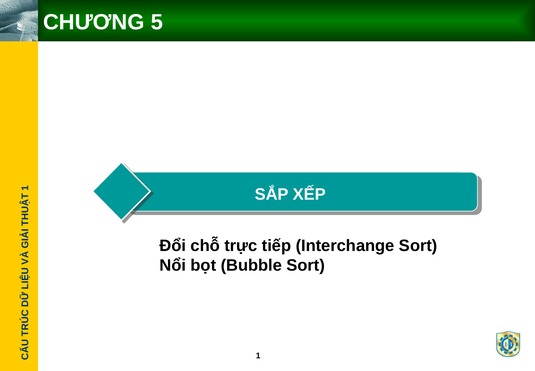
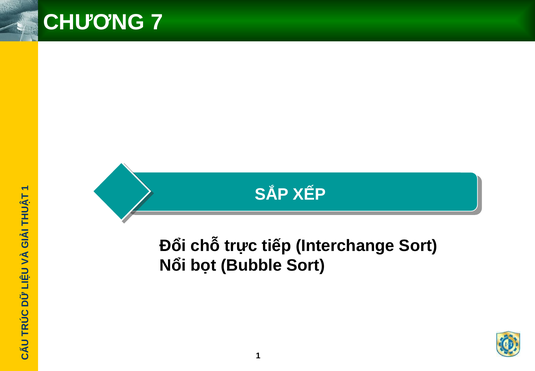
5: 5 -> 7 (157, 22)
